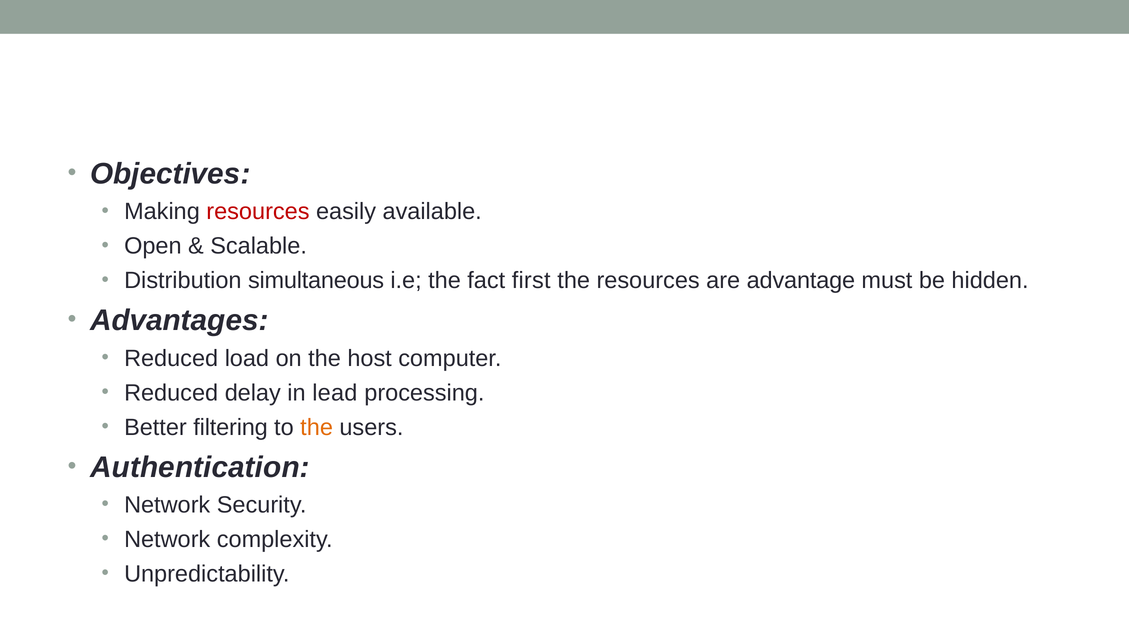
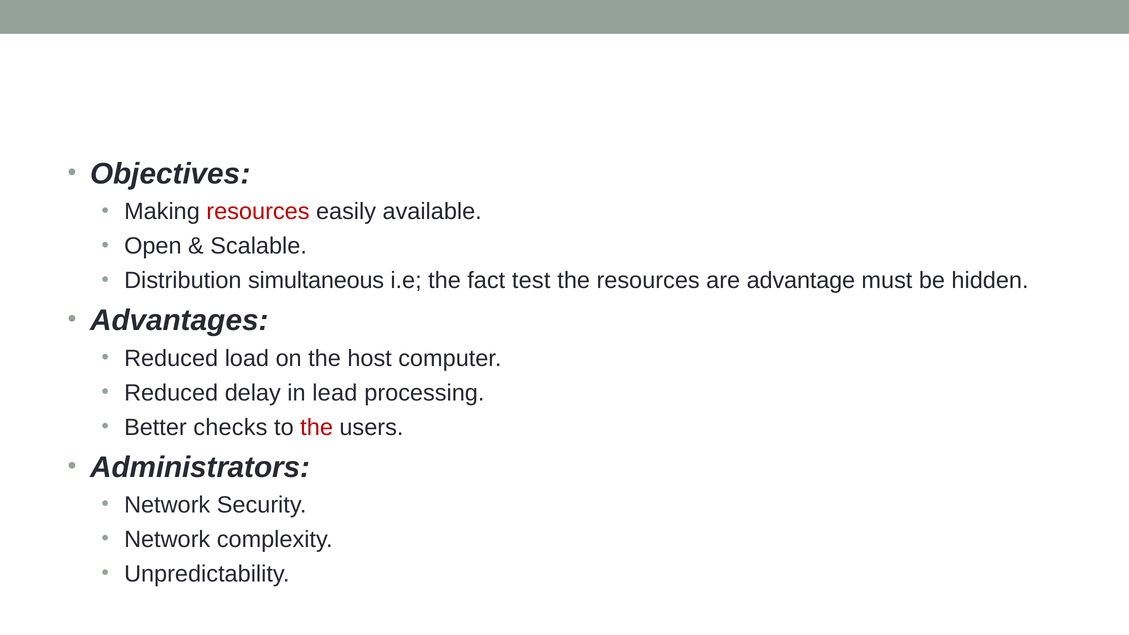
first: first -> test (531, 281)
filtering: filtering -> checks (230, 427)
the colour: orange -> red (317, 427)
Authentication: Authentication -> Administrators (200, 467)
